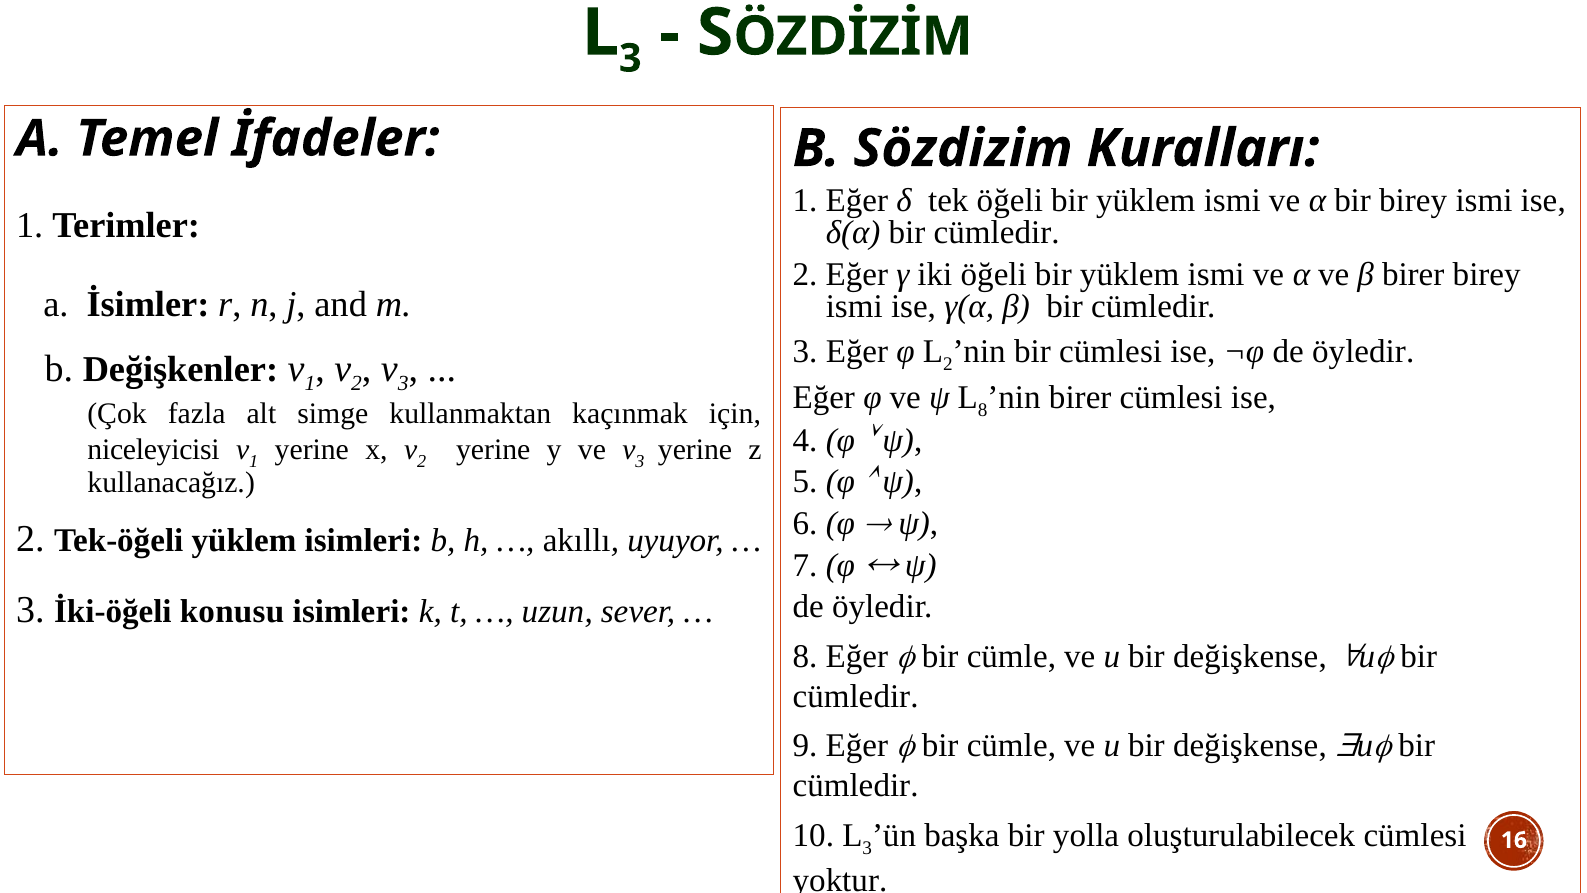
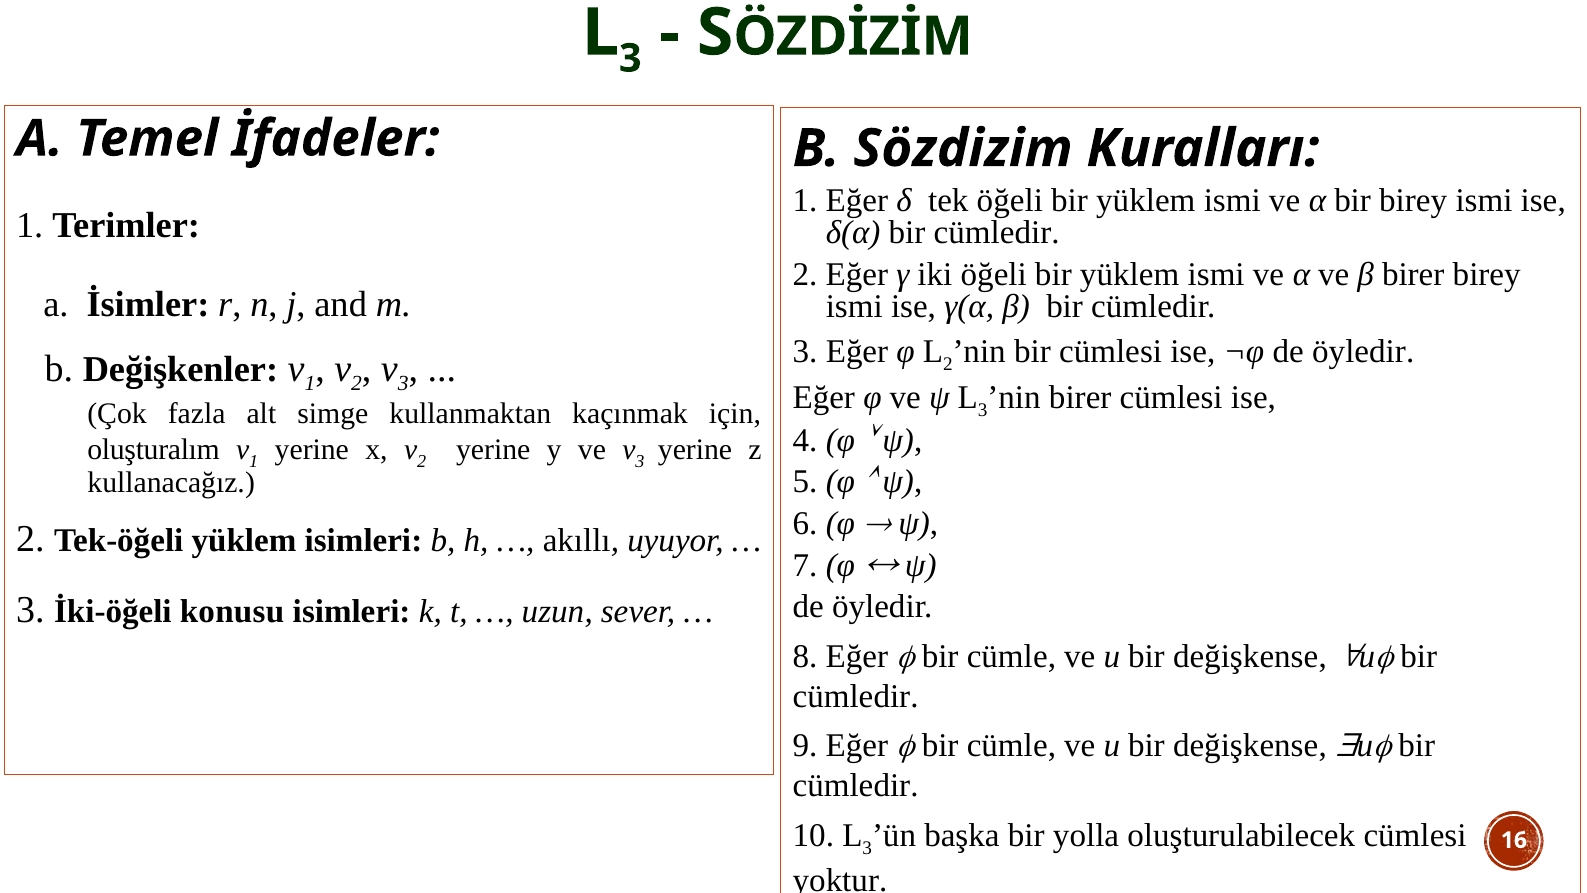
8: 8 -> 3 (983, 410)
niceleyicisi: niceleyicisi -> oluşturalım (154, 449)
